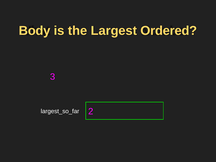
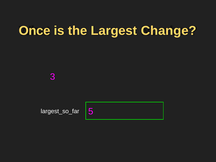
Body: Body -> Once (35, 31)
Ordered: Ordered -> Change (169, 31)
2: 2 -> 5 (91, 111)
